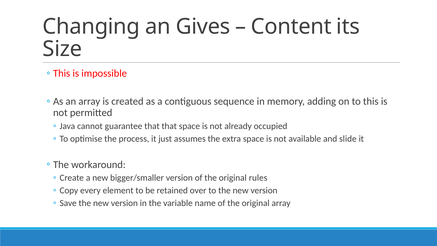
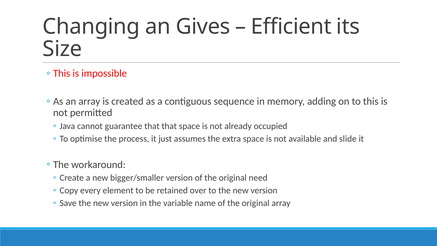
Content: Content -> Efficient (291, 27)
rules: rules -> need (258, 178)
